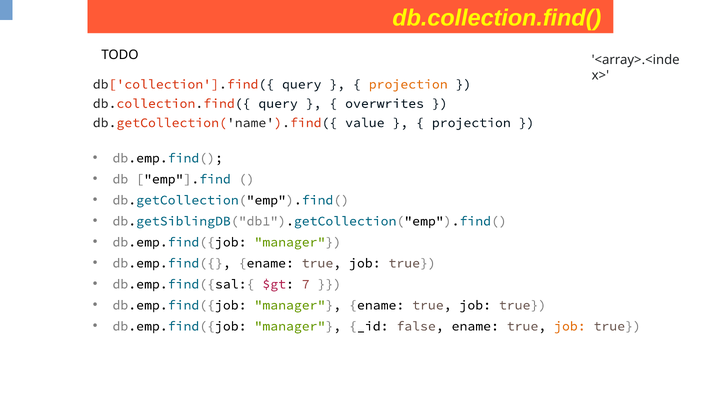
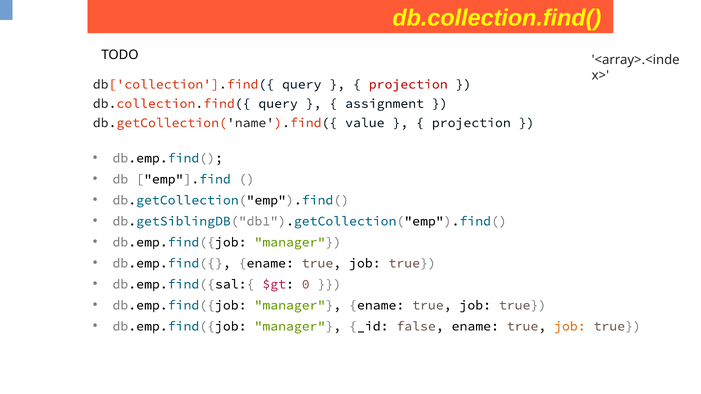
projection colour: orange -> red (408, 84)
overwrites: overwrites -> assignment (385, 104)
7: 7 -> 0 (306, 284)
